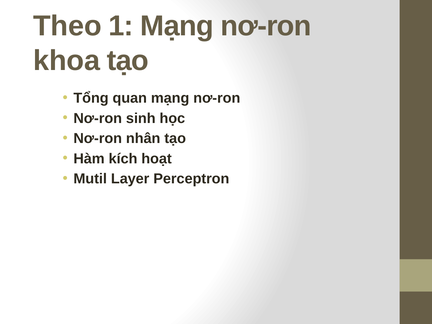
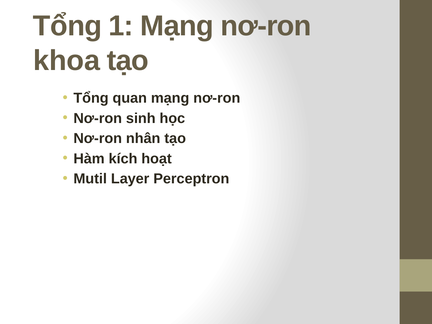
Theo: Theo -> Tổng (68, 26)
